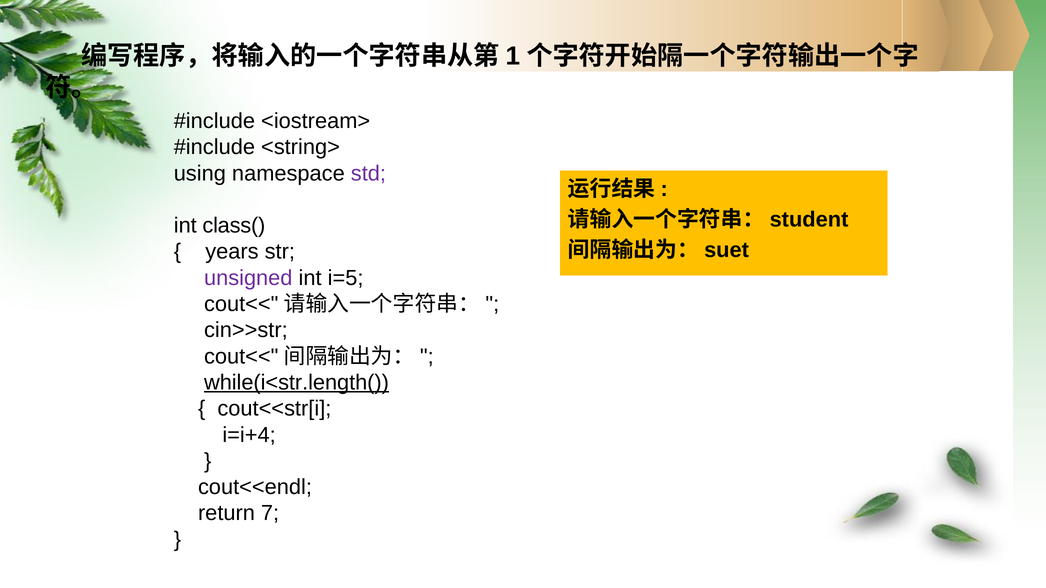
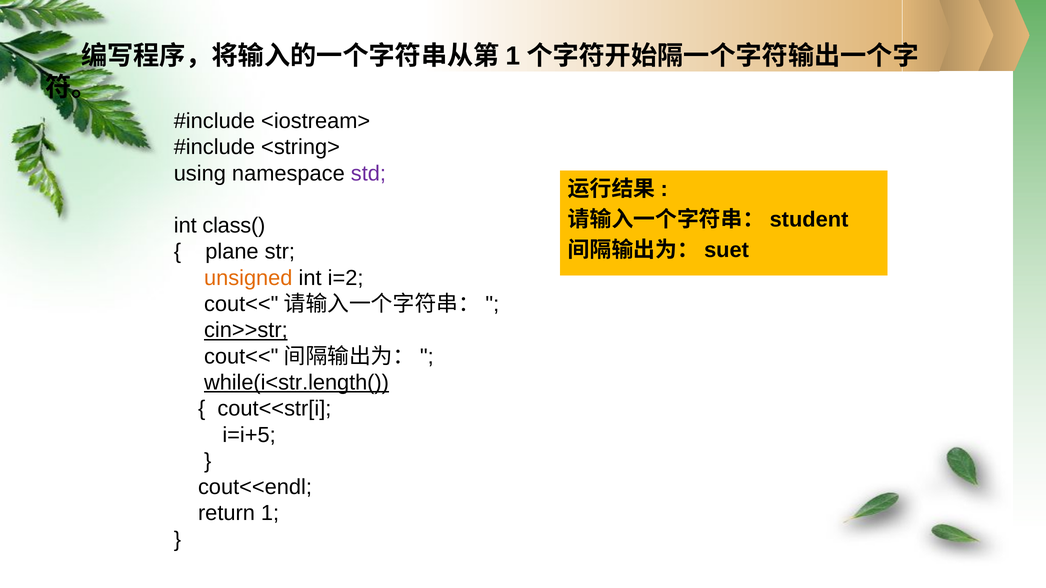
years: years -> plane (232, 252)
unsigned colour: purple -> orange (248, 278)
i=5: i=5 -> i=2 (346, 278)
cin>>str underline: none -> present (246, 330)
i=i+4: i=i+4 -> i=i+5 (249, 435)
7: 7 -> 1 (270, 514)
